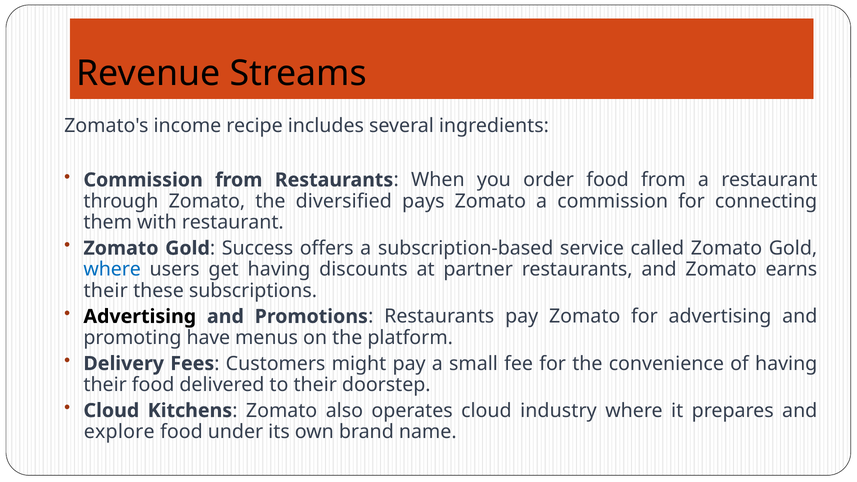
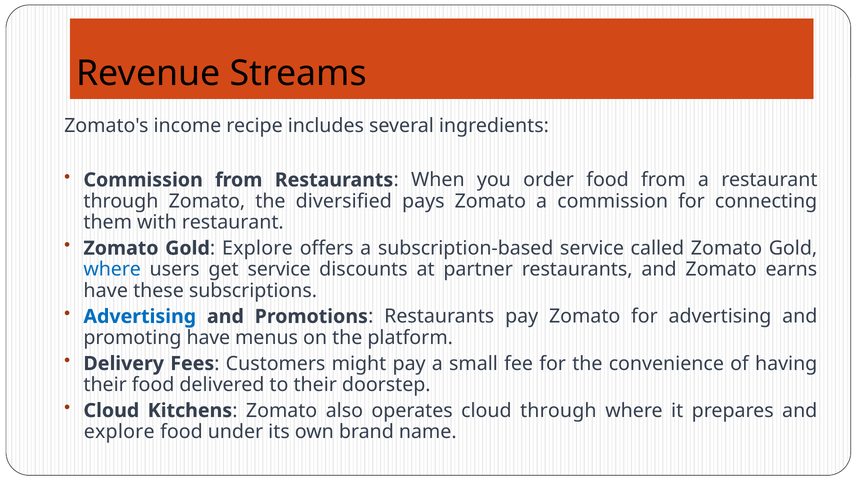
Success: Success -> Explore (257, 248)
get having: having -> service (279, 269)
their: their -> have (106, 291)
Advertising colour: black -> blue (140, 317)
cloud industry: industry -> through (558, 411)
